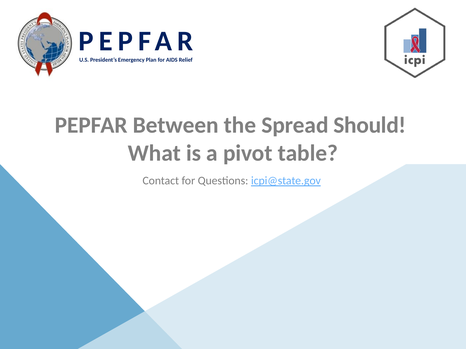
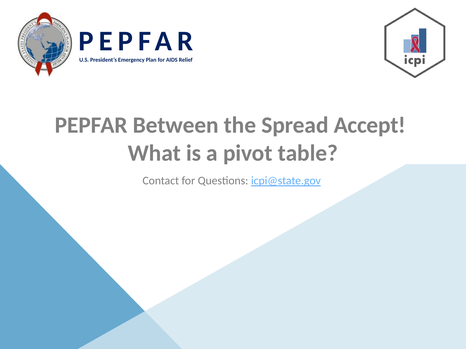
Should: Should -> Accept (370, 125)
